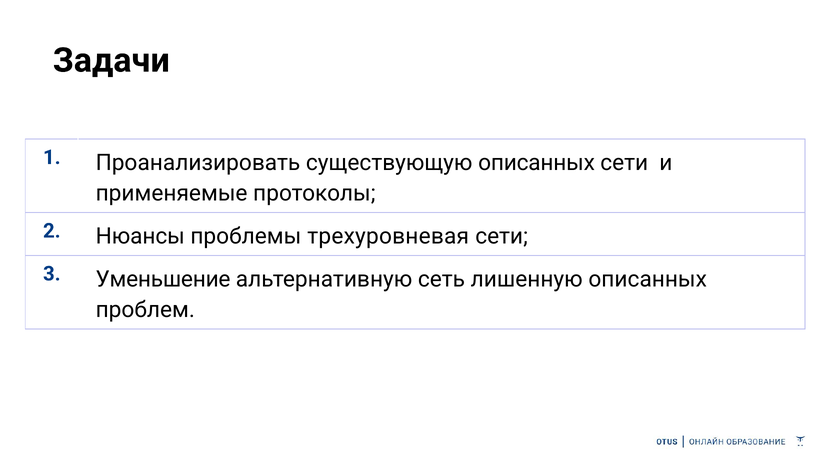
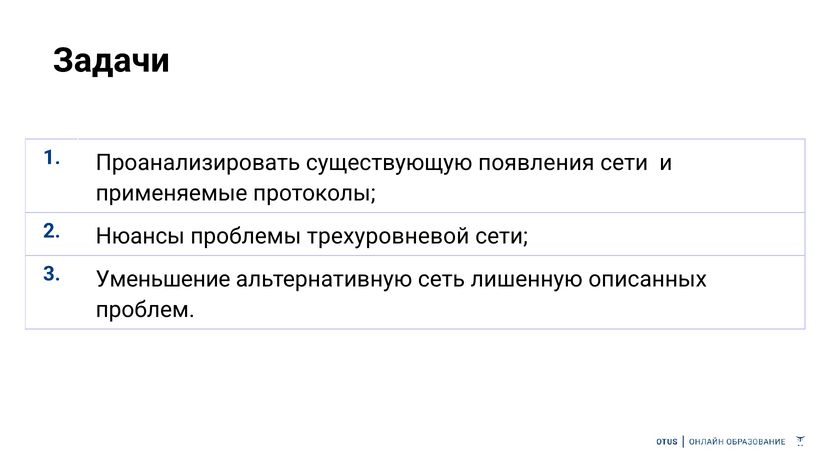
существующую описанных: описанных -> появления (536, 163)
трехуровневая: трехуровневая -> трехуровневой (388, 236)
